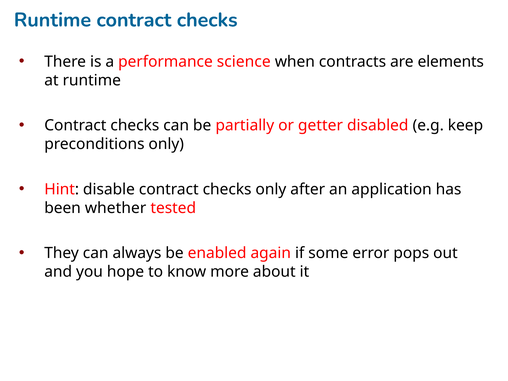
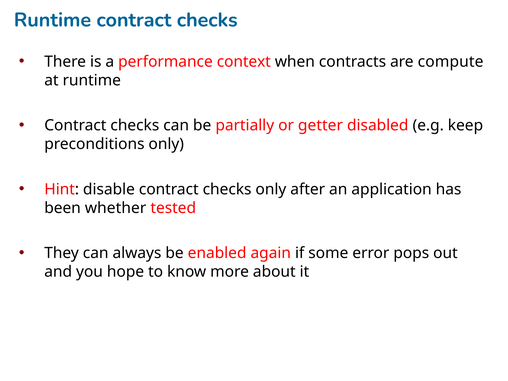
science: science -> context (244, 62)
elements: elements -> compute (451, 62)
